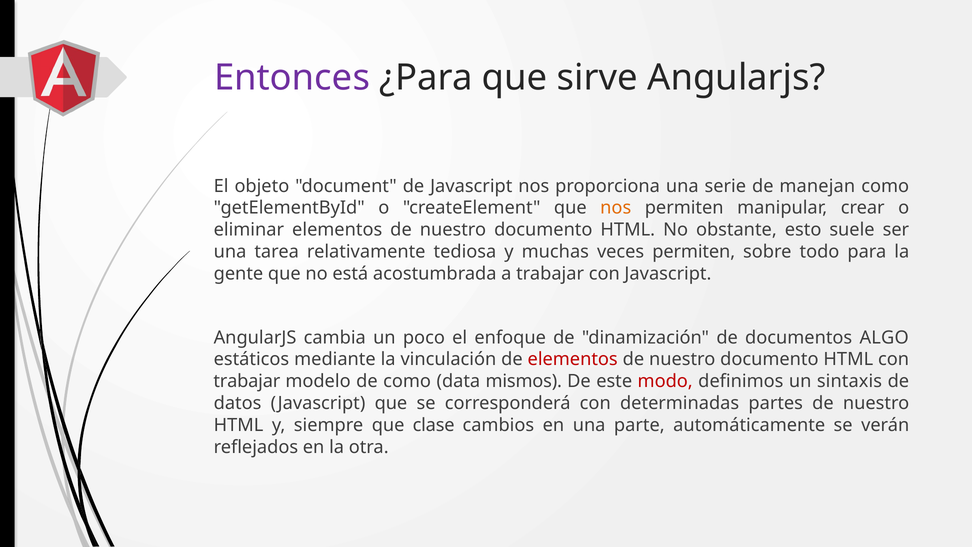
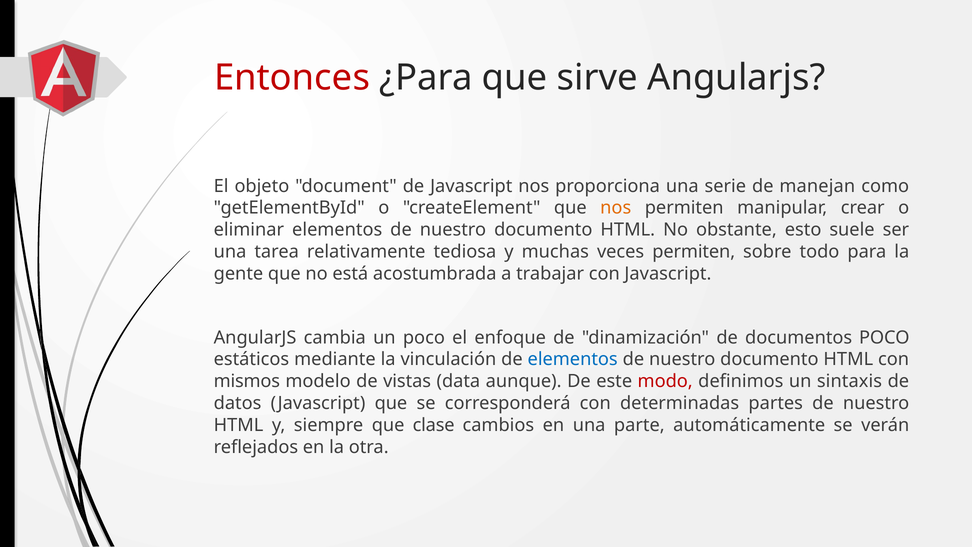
Entonces colour: purple -> red (292, 78)
documentos ALGO: ALGO -> POCO (884, 337)
elementos colour: red -> blue (573, 359)
trabajar: trabajar -> mismos (247, 381)
de como: como -> vistas (407, 381)
mismos: mismos -> aunque (524, 381)
